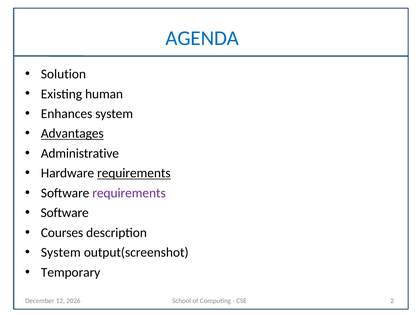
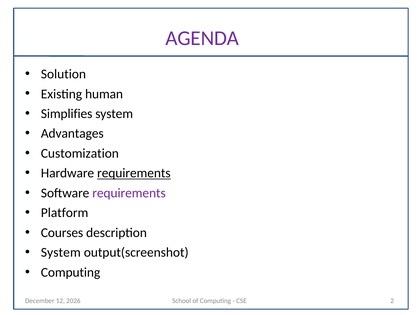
AGENDA colour: blue -> purple (202, 38)
Enhances: Enhances -> Simplifies (67, 113)
Advantages underline: present -> none (72, 133)
Administrative: Administrative -> Customization (80, 153)
Software: Software -> Platform (65, 212)
Temporary: Temporary -> Computing (71, 272)
